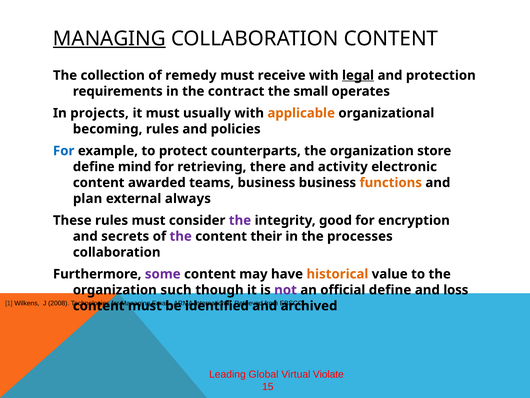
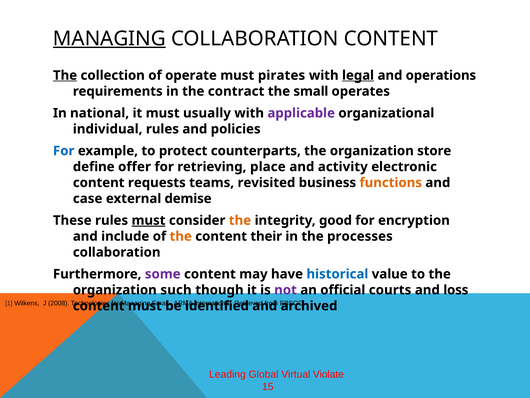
The underline: none -> present (65, 75)
remedy: remedy -> operate (191, 75)
receive: receive -> pirates (282, 75)
protection: protection -> operations (441, 75)
projects: projects -> national (100, 113)
applicable colour: orange -> purple (301, 113)
becoming: becoming -> individual (108, 129)
mind: mind -> offer (134, 167)
there: there -> place (268, 167)
awarded: awarded -> requests (157, 182)
teams business: business -> revisited (266, 182)
plan: plan -> case (88, 198)
always: always -> demise (188, 198)
must underline: none -> present (149, 220)
the colour: purple -> orange (240, 220)
secrets: secrets -> include (125, 236)
the colour: purple -> orange (181, 236)
historical colour: orange -> blue (337, 274)
official define: define -> courts (390, 290)
